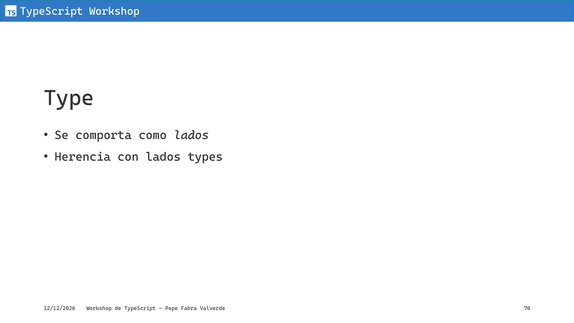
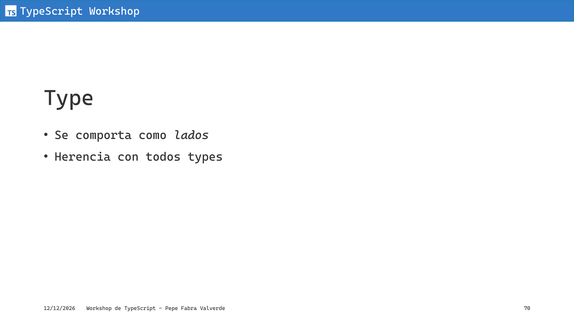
con lados: lados -> todos (163, 157)
